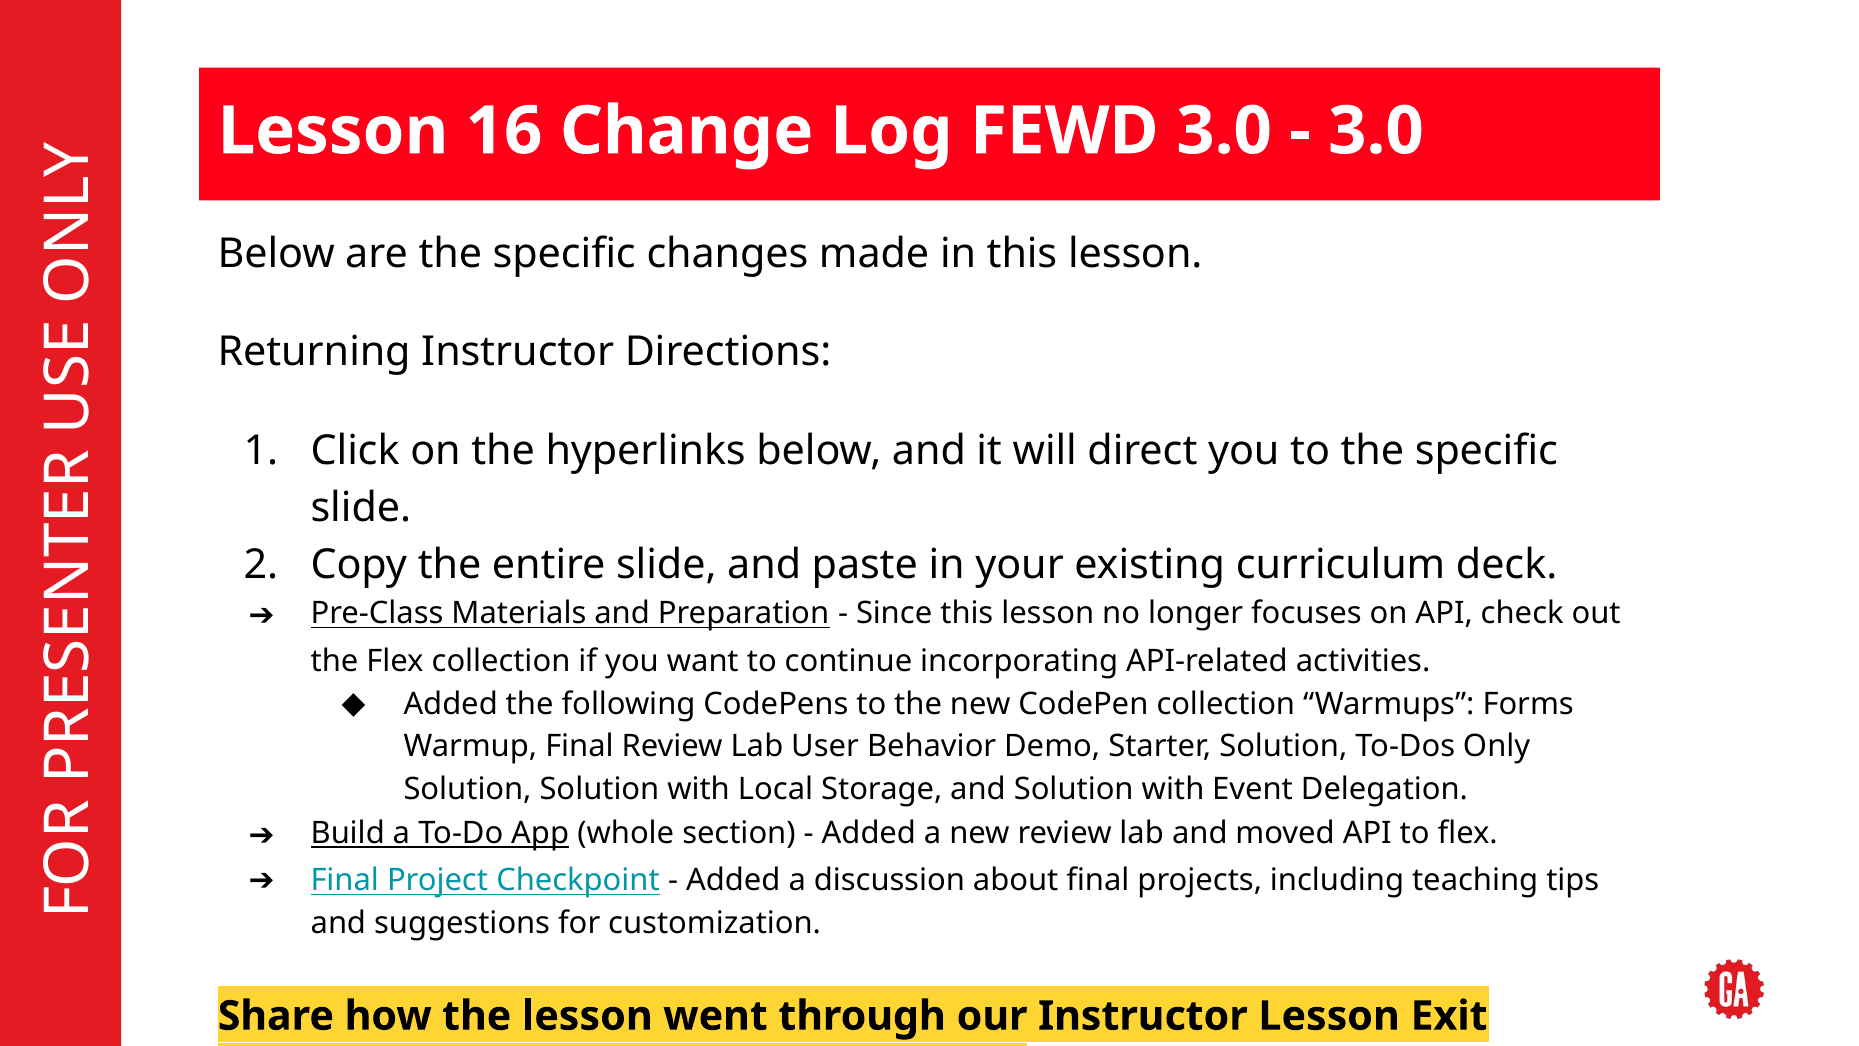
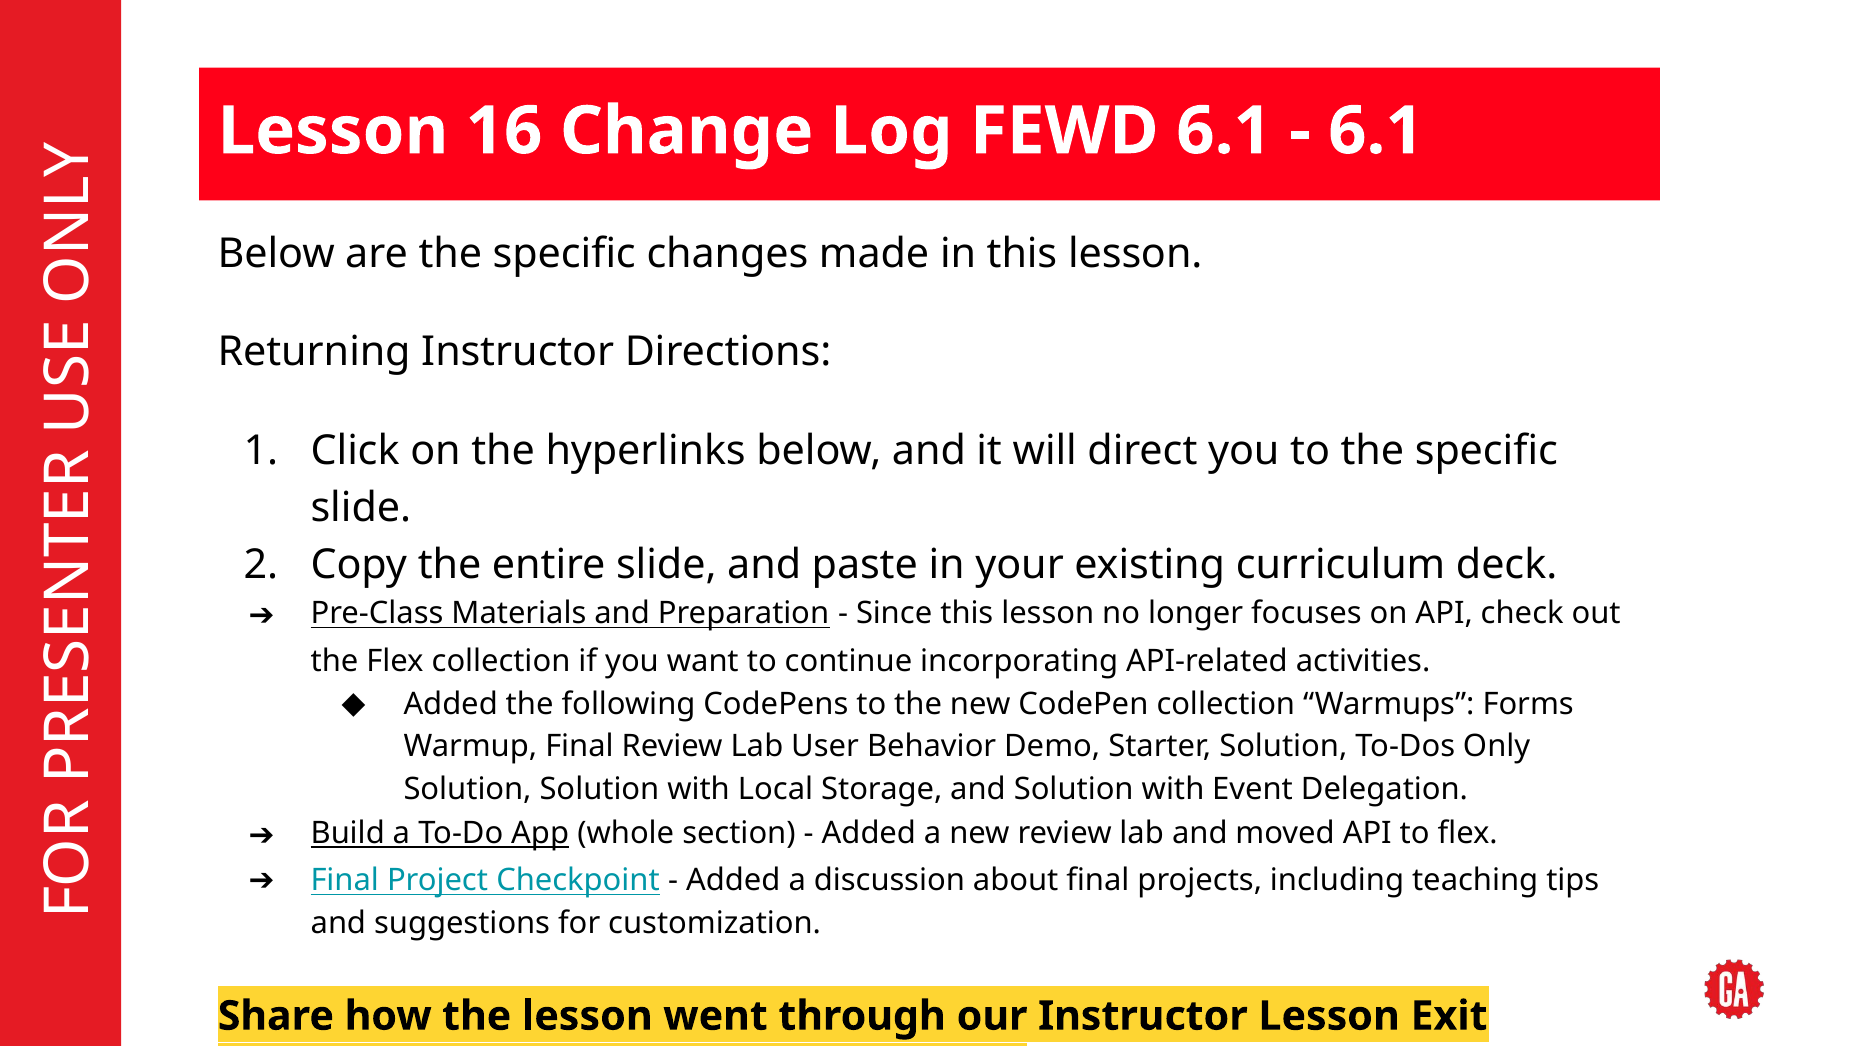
FEWD 3.0: 3.0 -> 6.1 (1224, 131)
3.0: 3.0 -> 6.1 (1376, 131)
